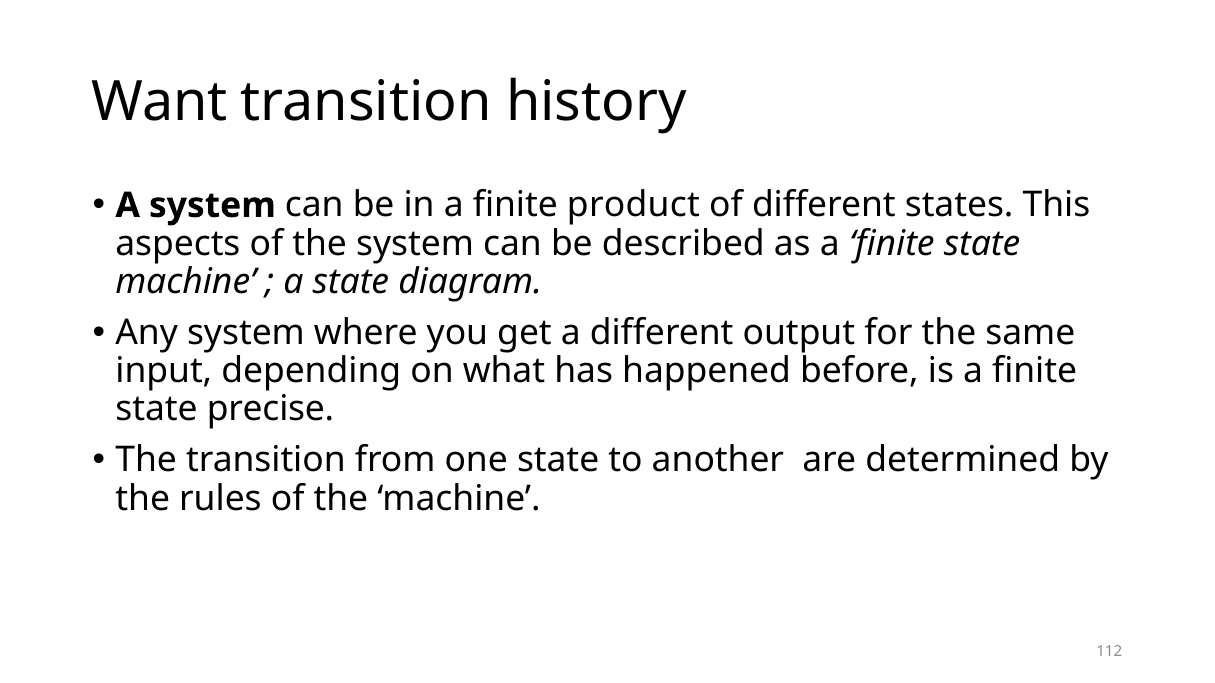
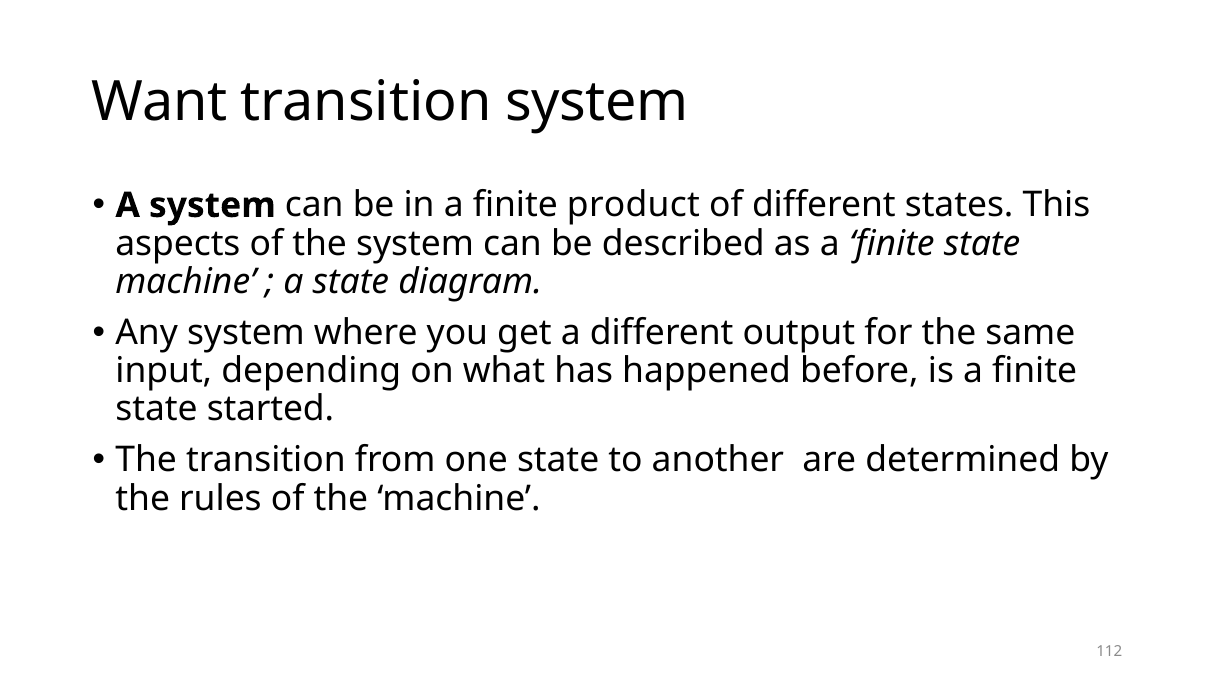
transition history: history -> system (597, 102)
precise: precise -> started (270, 409)
